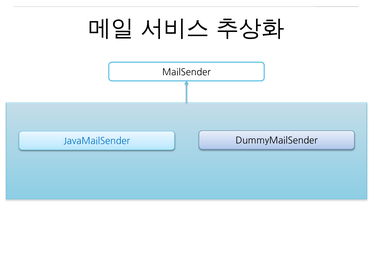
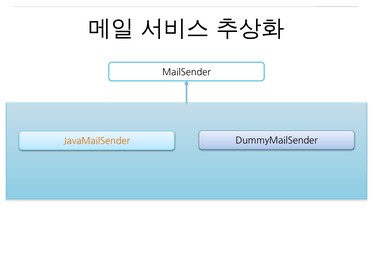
JavaMailSender colour: blue -> orange (97, 141)
